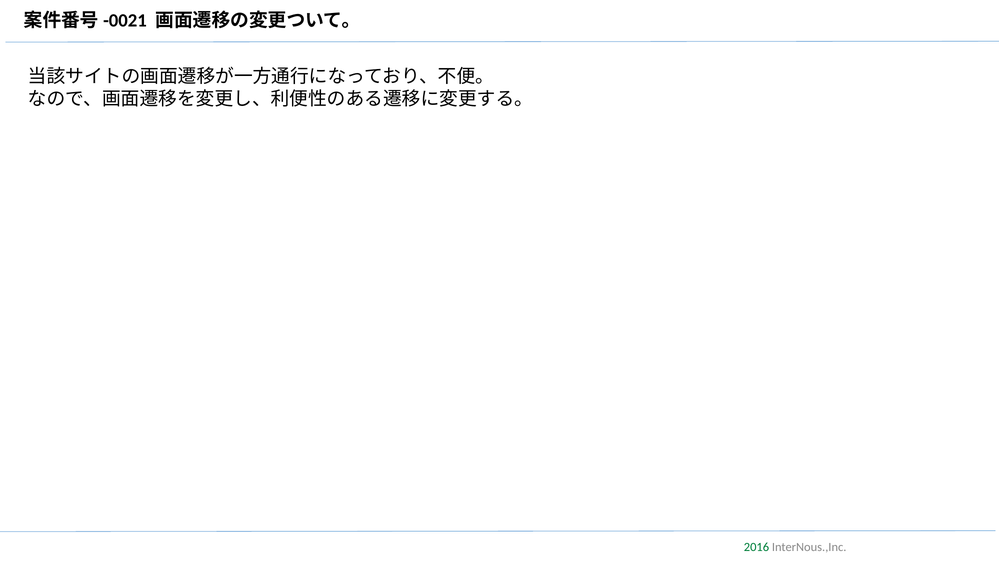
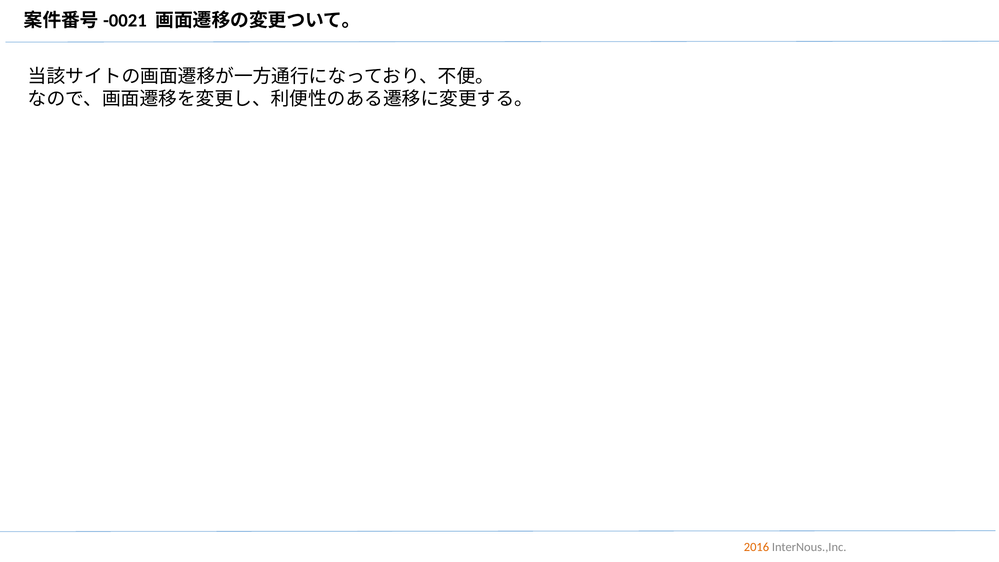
2016 colour: green -> orange (756, 547)
